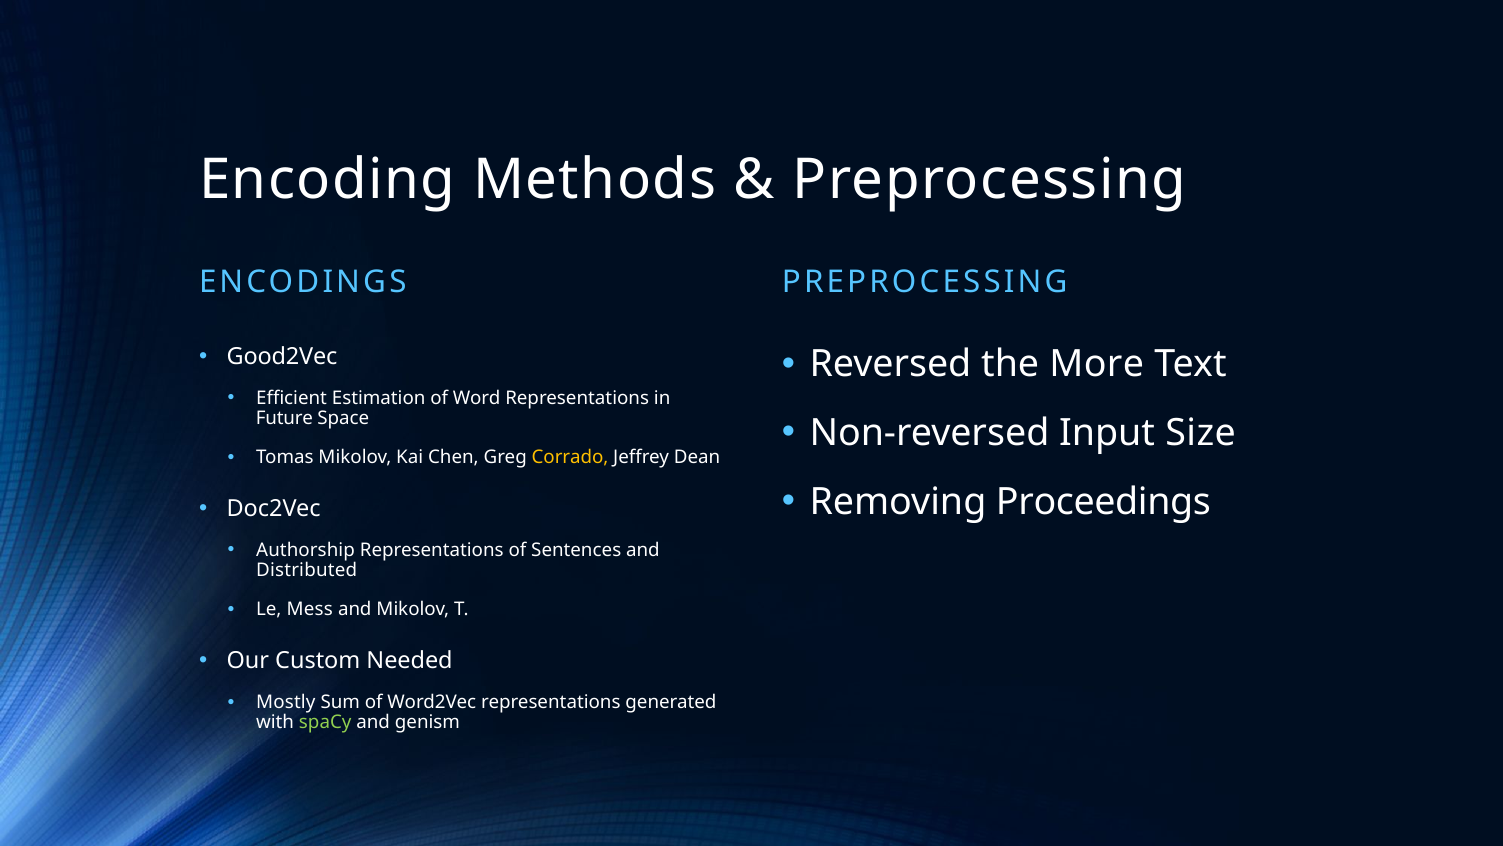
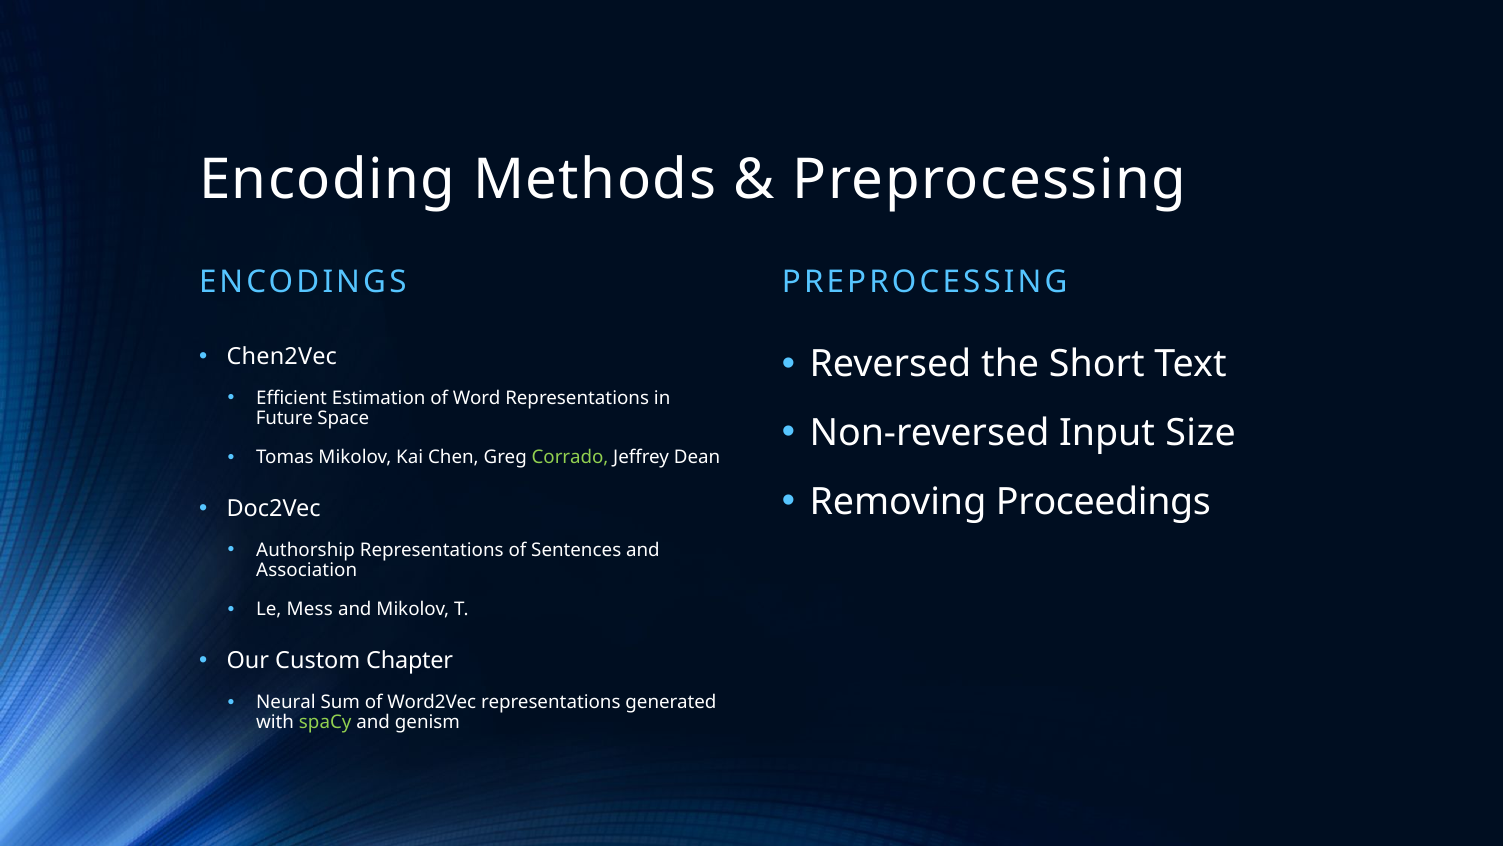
Good2Vec: Good2Vec -> Chen2Vec (282, 356)
More: More -> Short (1097, 364)
Corrado colour: yellow -> light green (570, 457)
Distributed: Distributed -> Association (307, 570)
Needed: Needed -> Chapter (410, 660)
Mostly: Mostly -> Neural (286, 702)
